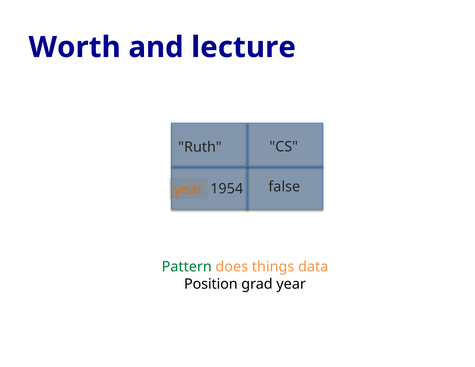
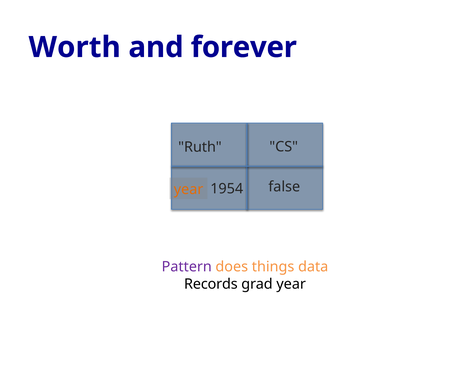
lecture: lecture -> forever (244, 47)
Pattern colour: green -> purple (187, 267)
Position: Position -> Records (211, 284)
